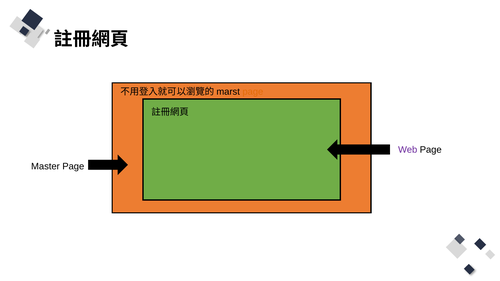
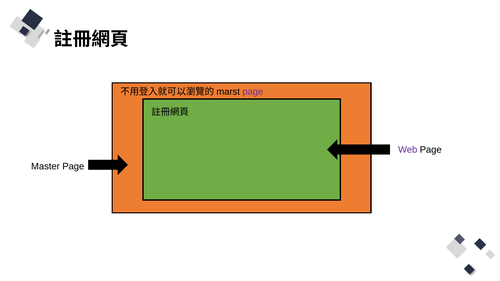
page colour: orange -> purple (253, 92)
